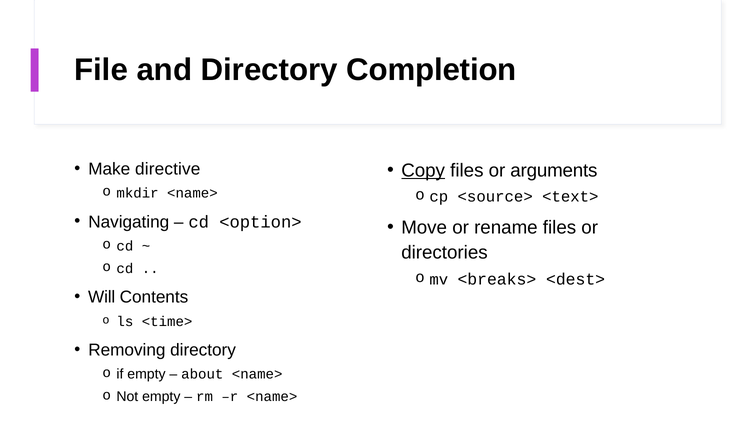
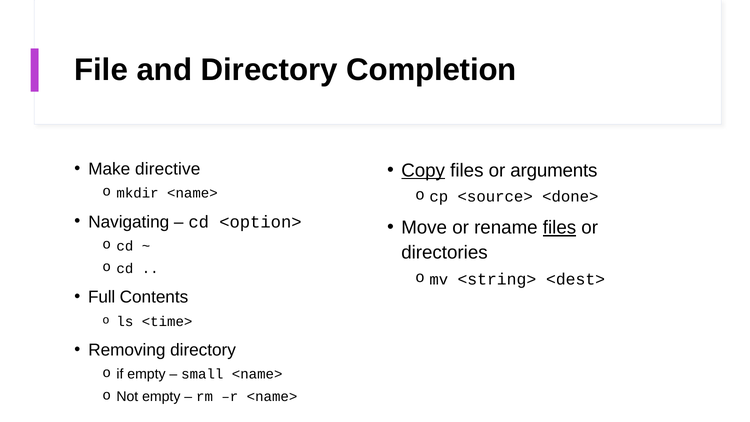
<text>: <text> -> <done> (570, 197)
files underline: none -> present (560, 228)
<breaks>: <breaks> -> <string> (497, 279)
Will: Will -> Full (102, 297)
about: about -> small (202, 374)
